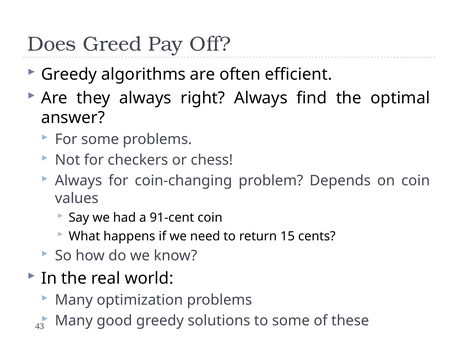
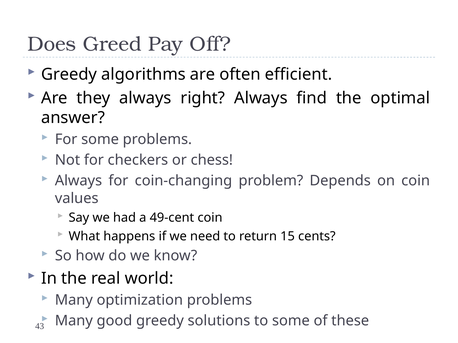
91-cent: 91-cent -> 49-cent (172, 218)
